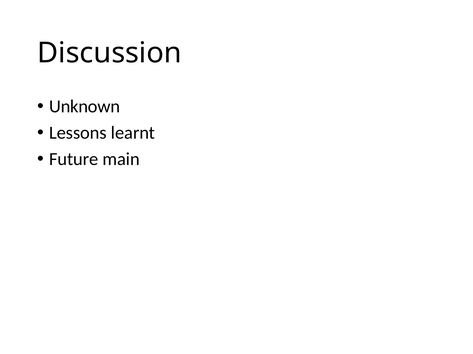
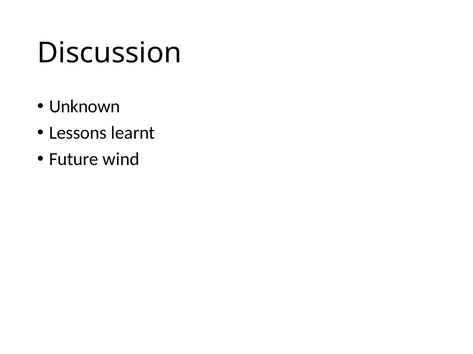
main: main -> wind (121, 160)
